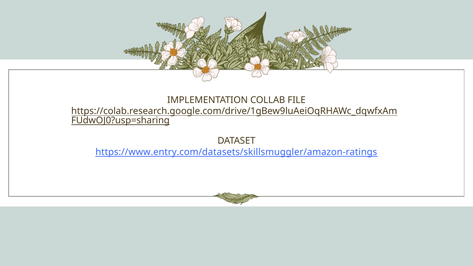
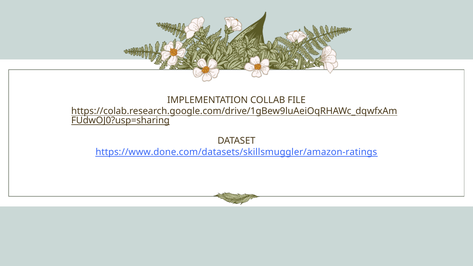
https://www.entry.com/datasets/skillsmuggler/amazon-ratings: https://www.entry.com/datasets/skillsmuggler/amazon-ratings -> https://www.done.com/datasets/skillsmuggler/amazon-ratings (236, 152)
